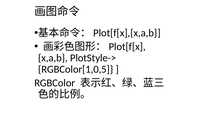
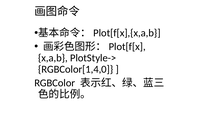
RGBColor[1,0,5: RGBColor[1,0,5 -> RGBColor[1,4,0 (76, 69)
